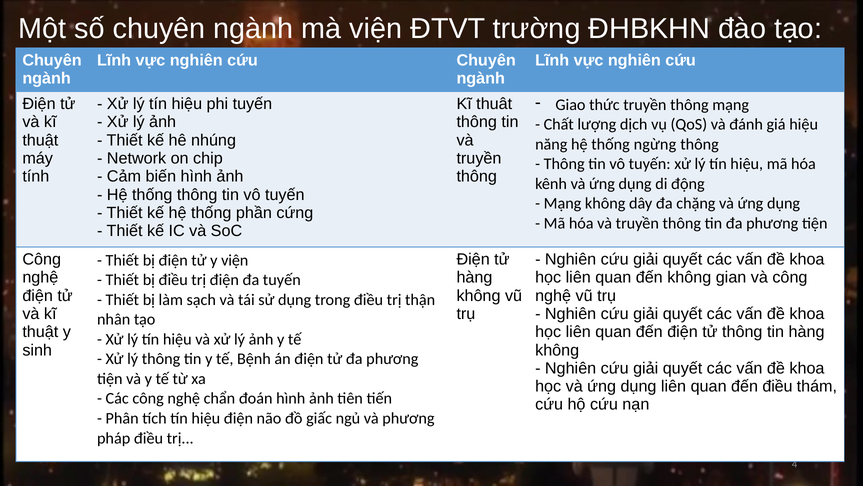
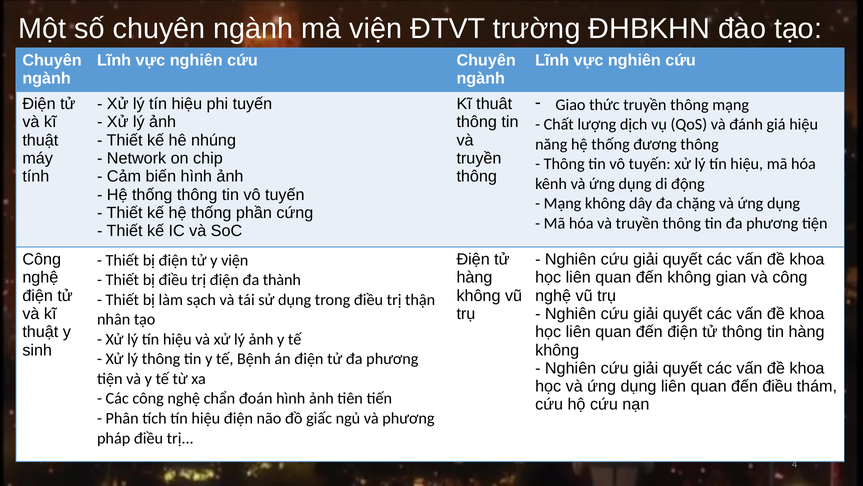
ngừng: ngừng -> đương (655, 144)
đa tuyến: tuyến -> thành (282, 280)
